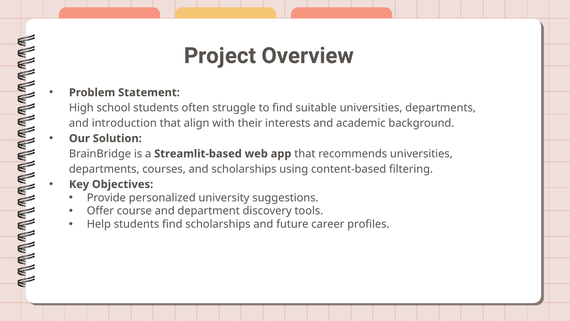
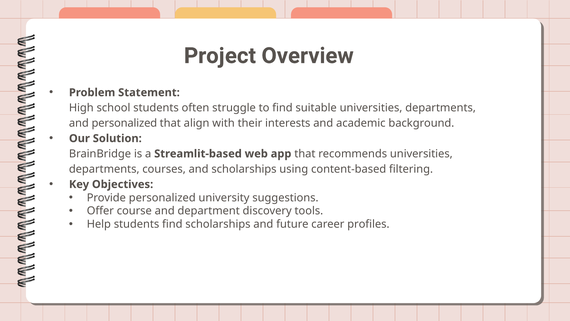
and introduction: introduction -> personalized (124, 123)
